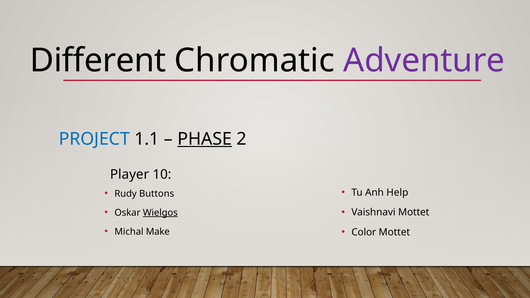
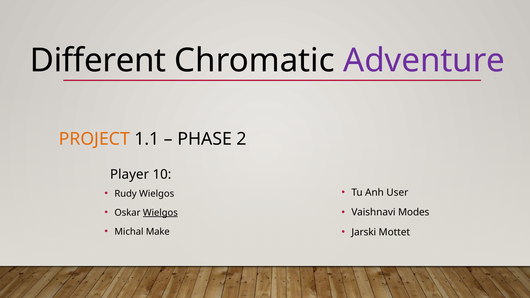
PROJECT colour: blue -> orange (94, 139)
PHASE underline: present -> none (205, 139)
Help: Help -> User (397, 193)
Rudy Buttons: Buttons -> Wielgos (157, 194)
Vaishnavi Mottet: Mottet -> Modes (414, 212)
Color: Color -> Jarski (364, 232)
